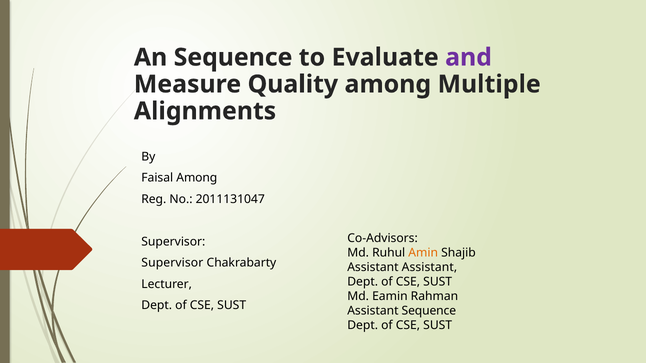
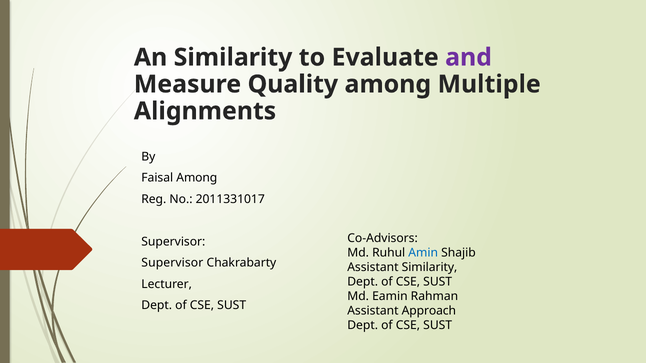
An Sequence: Sequence -> Similarity (233, 57)
2011131047: 2011131047 -> 2011331017 (230, 199)
Amin colour: orange -> blue (423, 253)
Assistant Assistant: Assistant -> Similarity (429, 267)
Assistant Sequence: Sequence -> Approach (429, 311)
